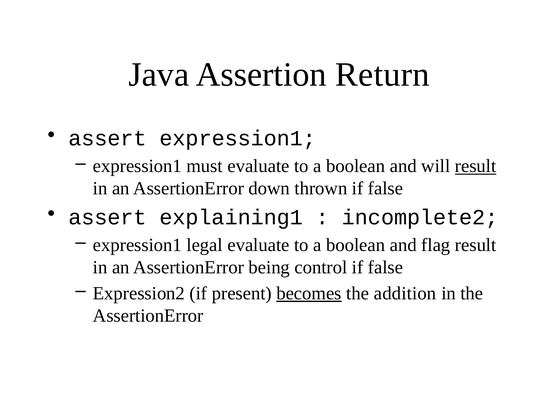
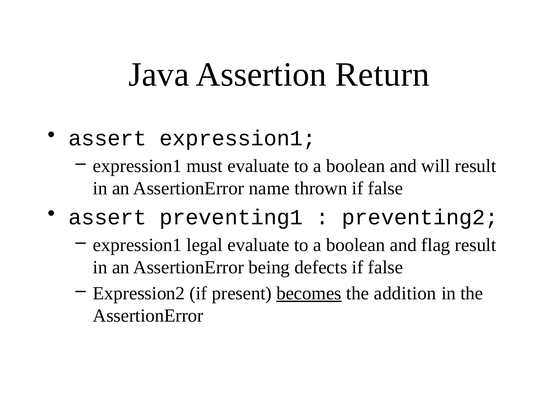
result underline: present -> none (476, 166)
down: down -> name (269, 189)
explaining1: explaining1 -> preventing1 (231, 217)
incomplete2: incomplete2 -> preventing2 (420, 217)
control: control -> defects (321, 267)
